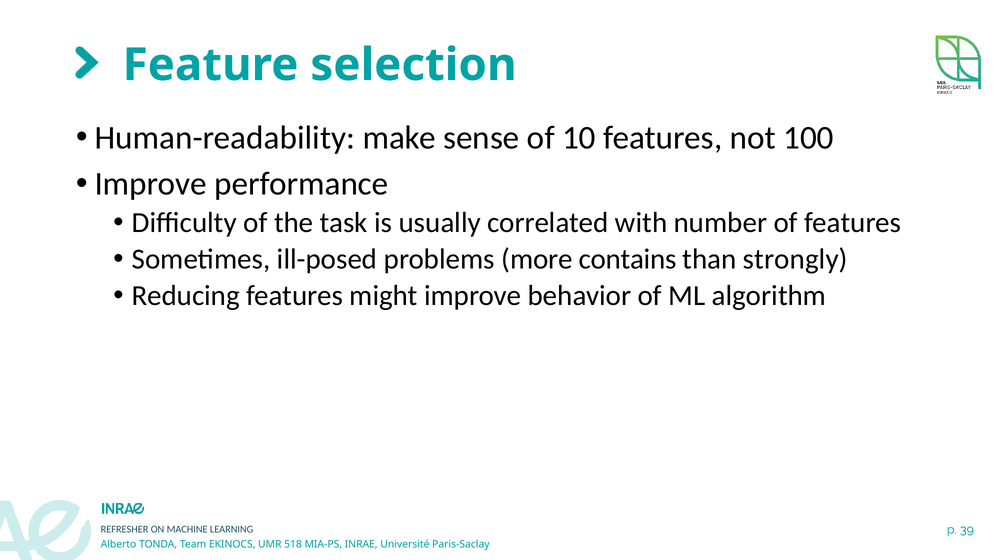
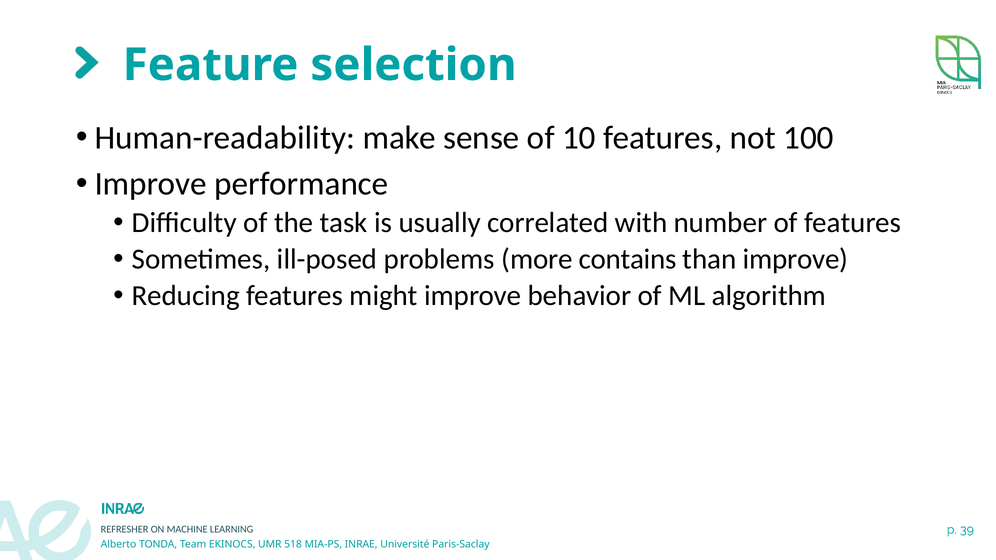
than strongly: strongly -> improve (796, 259)
